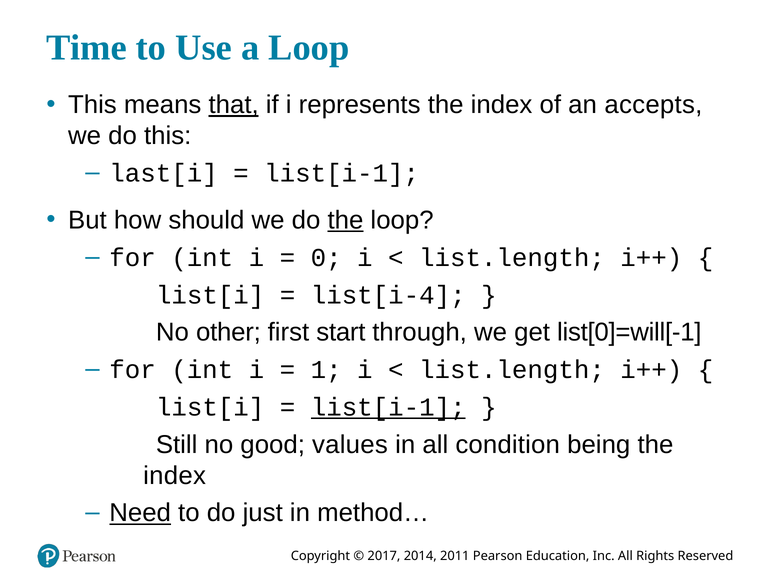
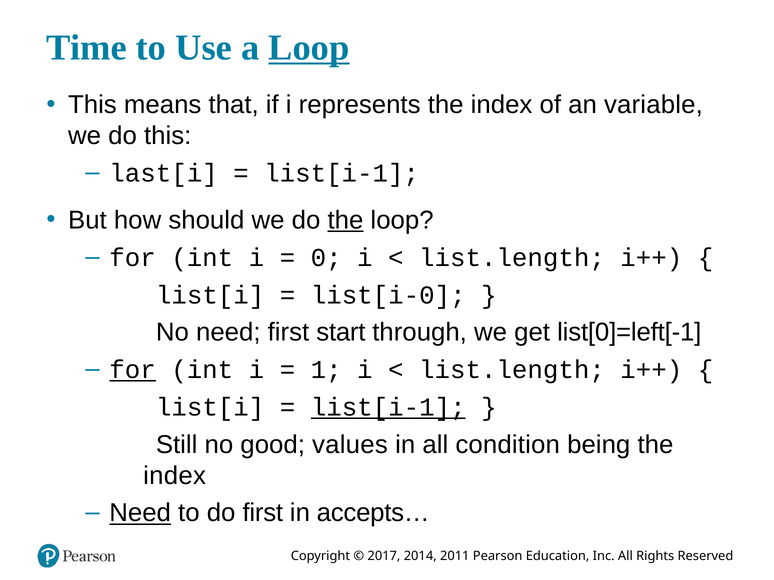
Loop underline: none -> present (309, 48)
that underline: present -> none (234, 105)
accepts: accepts -> variable (653, 105)
list[i-4: list[i-4 -> list[i-0 (388, 295)
No other: other -> need (228, 333)
list[0]=will[-1: list[0]=will[-1 -> list[0]=left[-1 (629, 333)
for underline: none -> present (133, 370)
do just: just -> first (263, 513)
method…: method… -> accepts… (373, 513)
